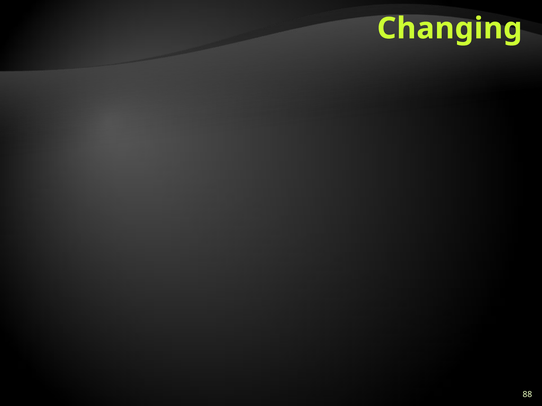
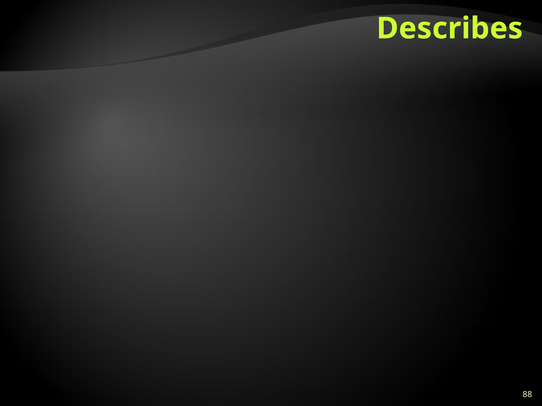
Changing: Changing -> Describes (450, 28)
